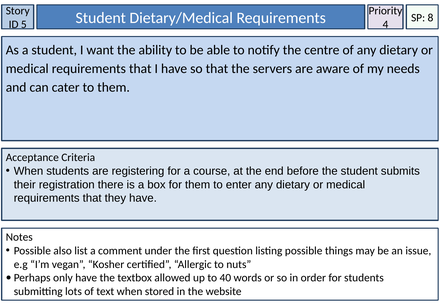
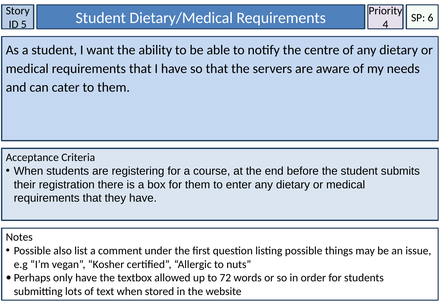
8: 8 -> 6 (431, 18)
40: 40 -> 72 (225, 278)
